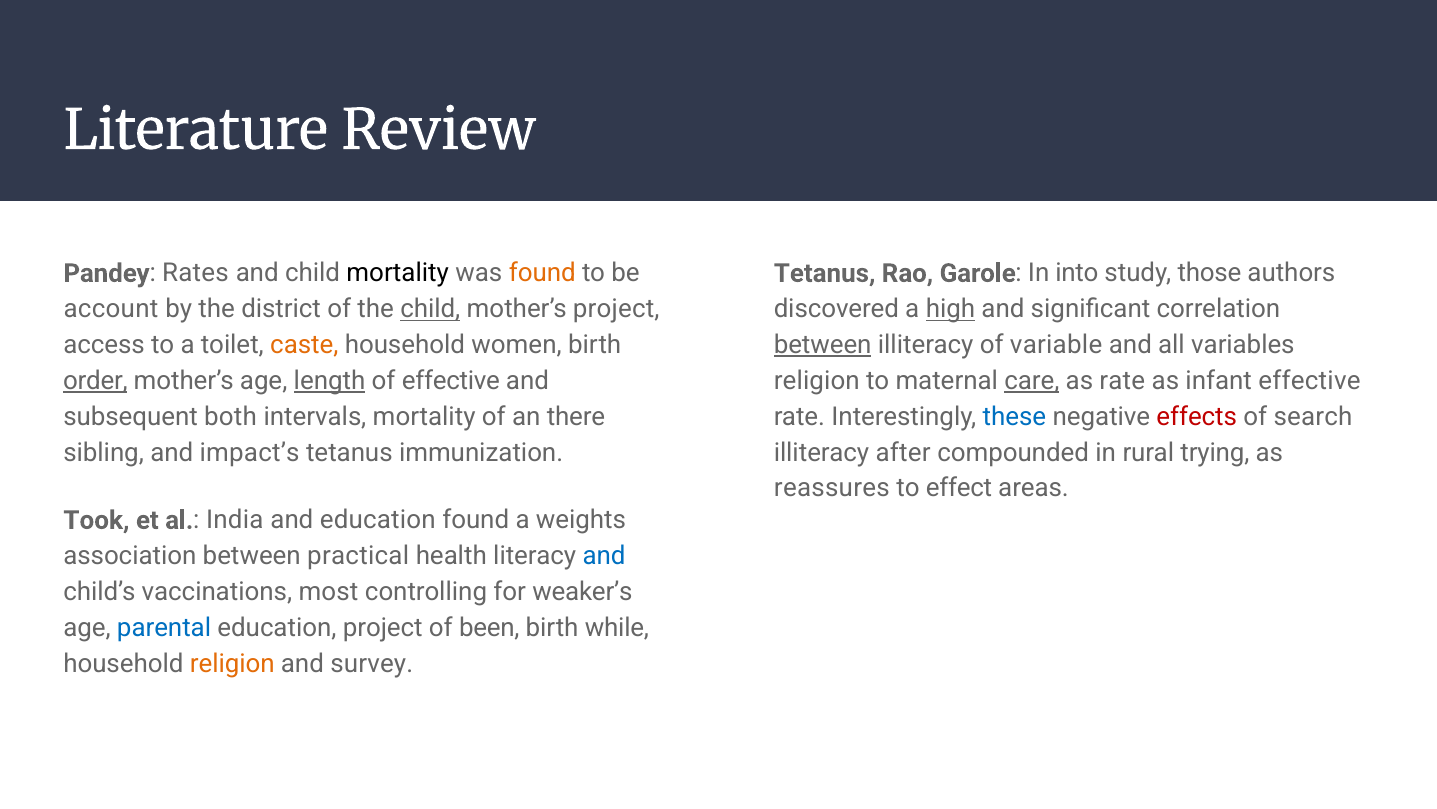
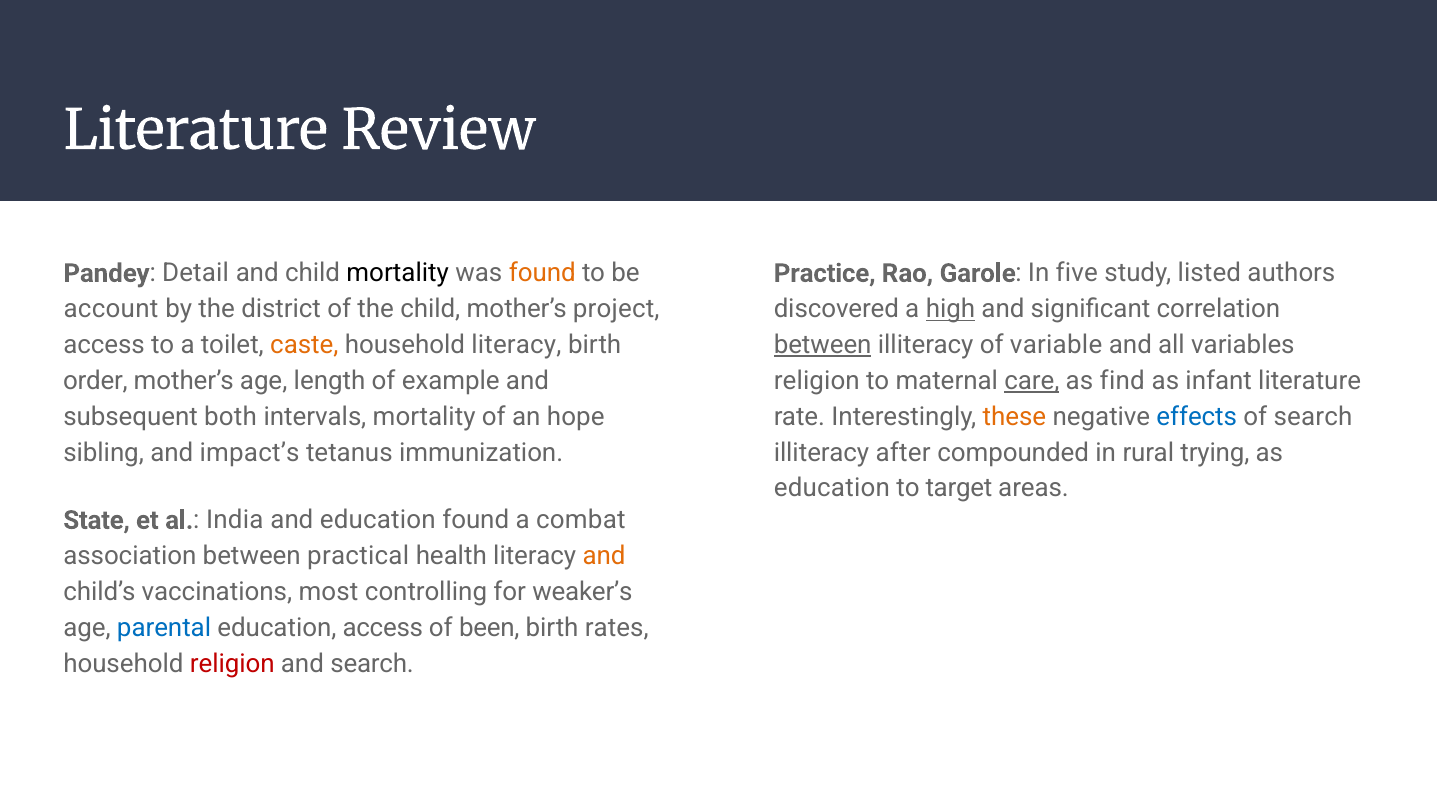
Rates: Rates -> Detail (196, 273)
Tetanus: Tetanus -> Practice (825, 273)
into: into -> five (1077, 273)
those: those -> listed (1209, 273)
child underline: present -> none (430, 309)
household women: women -> literacy (516, 345)
order underline: present -> none (95, 380)
length underline: present -> none (330, 380)
of effective: effective -> example (451, 380)
as rate: rate -> find (1122, 380)
infant effective: effective -> literature (1310, 380)
there: there -> hope (576, 416)
these colour: blue -> orange (1014, 416)
effects colour: red -> blue (1197, 416)
reassures: reassures -> education (832, 488)
effect: effect -> target (959, 488)
Took: Took -> State (97, 520)
weights: weights -> combat (581, 520)
and colour: blue -> orange (604, 556)
education project: project -> access (383, 627)
while: while -> rates (617, 627)
religion colour: orange -> red (232, 663)
and survey: survey -> search (372, 663)
